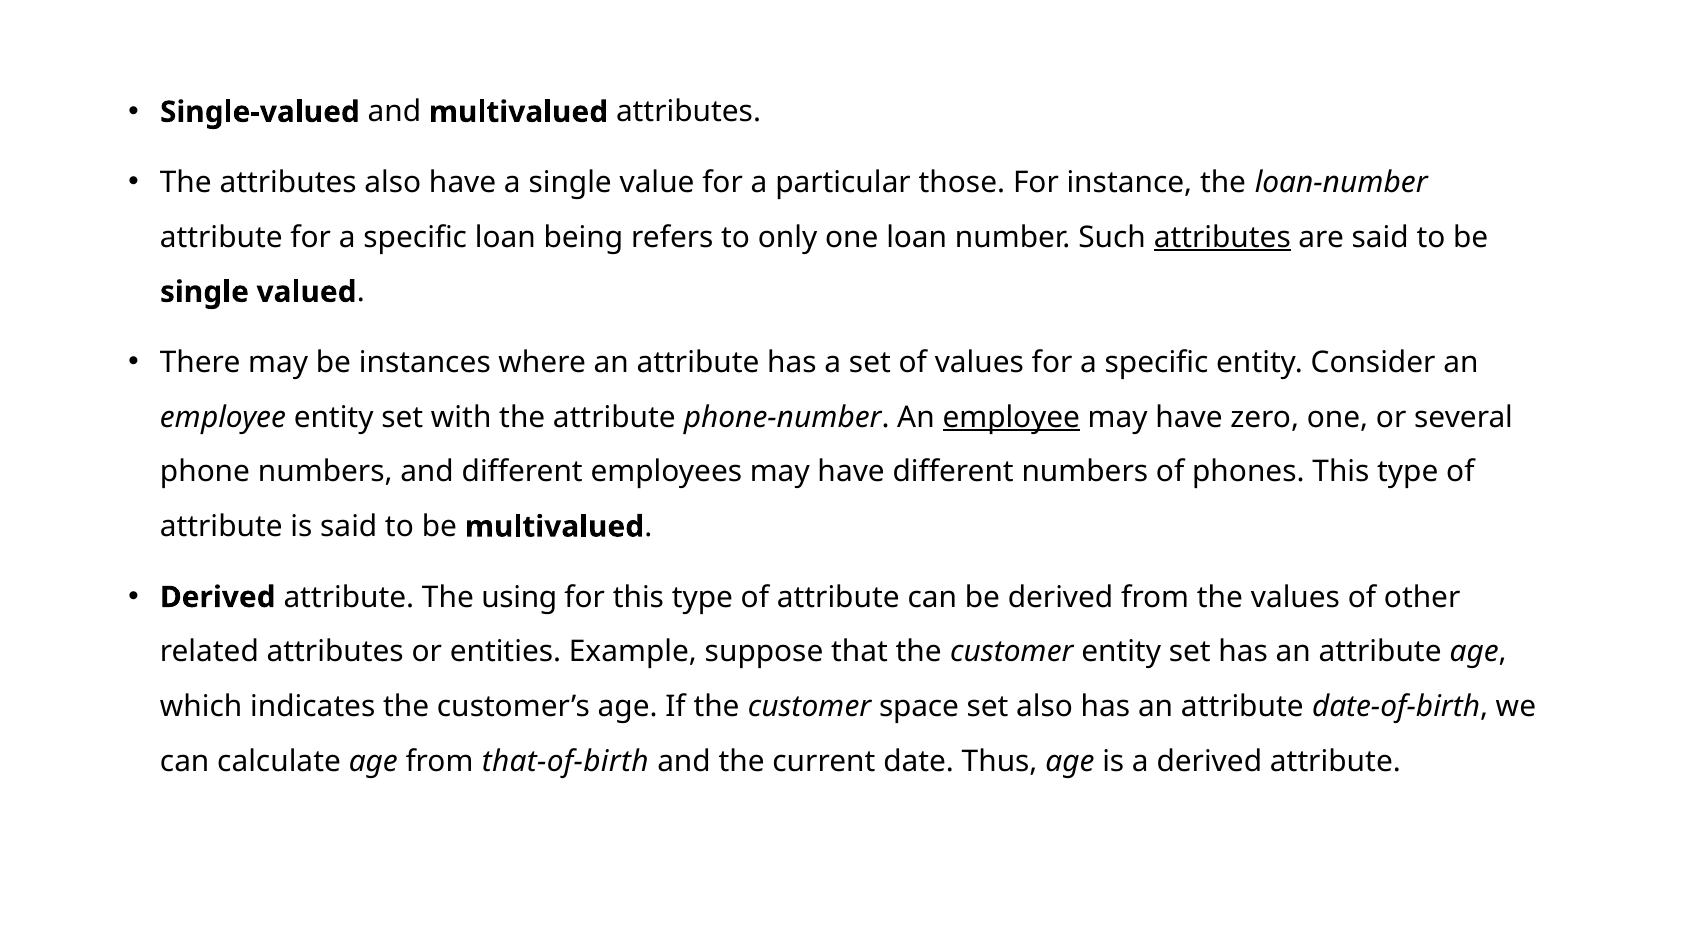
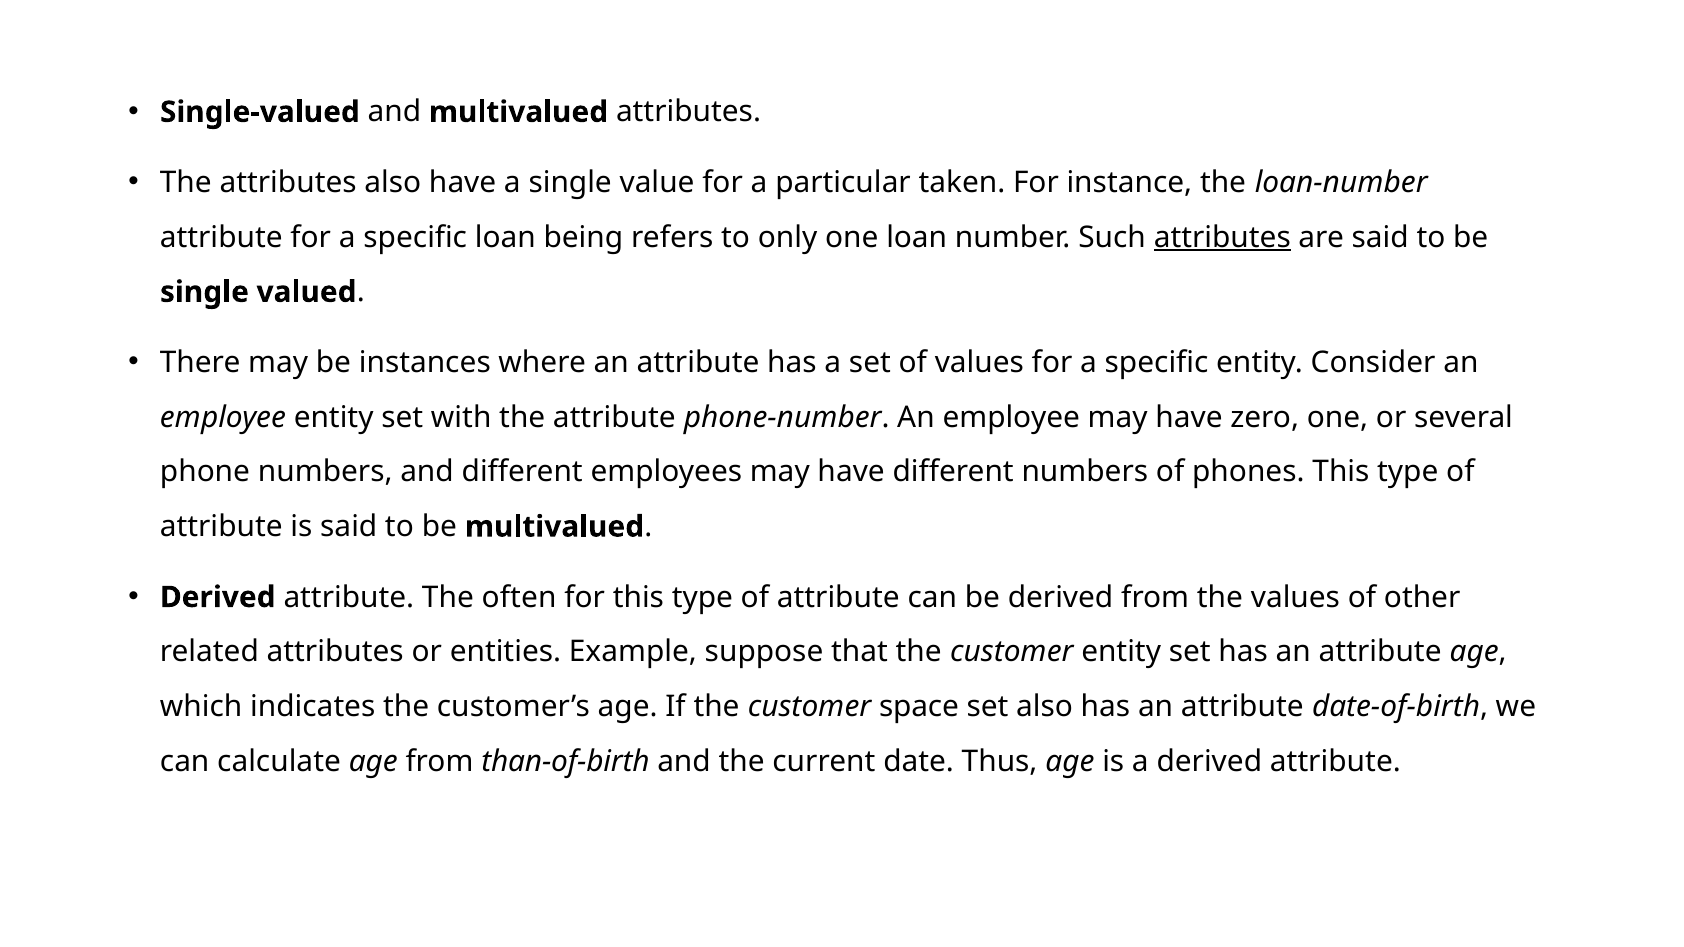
those: those -> taken (962, 183)
employee underline: present -> none (1011, 417)
using: using -> often (519, 597)
that-of-birth: that-of-birth -> than-of-birth (566, 762)
